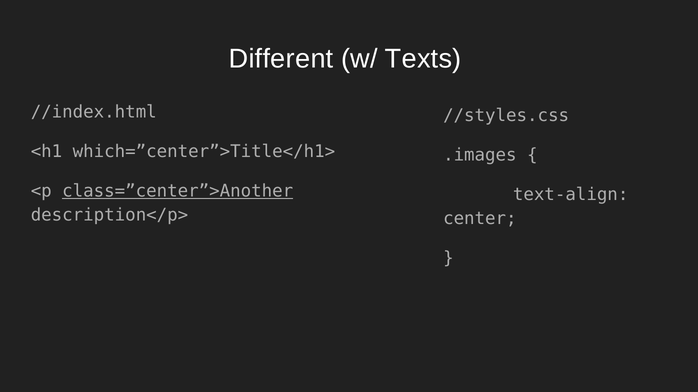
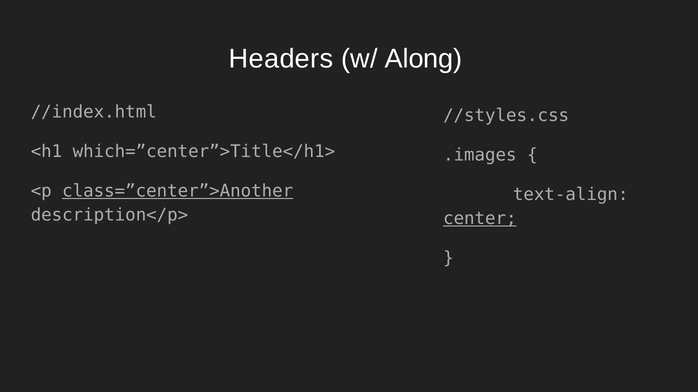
Different: Different -> Headers (281, 59)
Texts: Texts -> Along (424, 59)
center underline: none -> present (480, 219)
